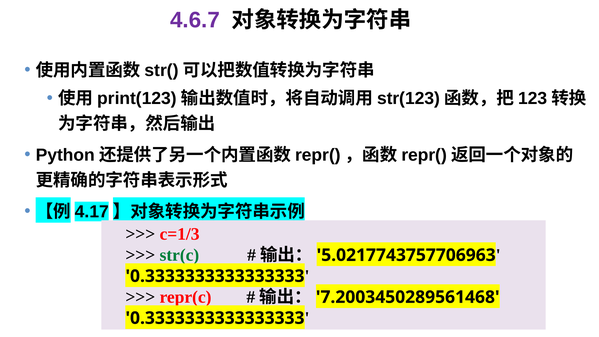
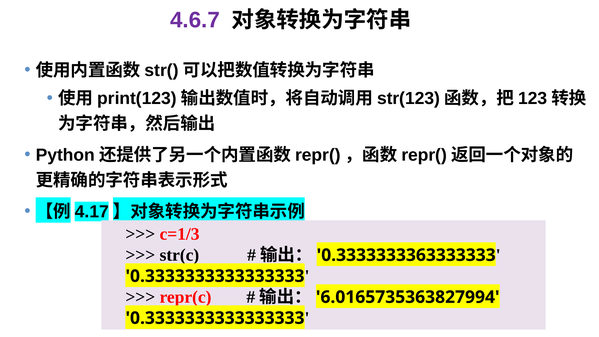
str(c colour: green -> black (179, 255)
5.0217743757706963: 5.0217743757706963 -> 0.3333333363333333 (406, 255)
7.2003450289561468: 7.2003450289561468 -> 6.0165735363827994 (408, 297)
